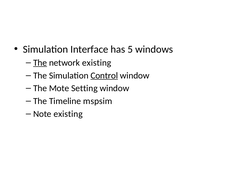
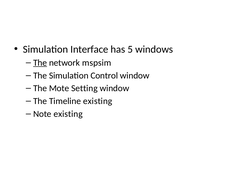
network existing: existing -> mspsim (97, 63)
Control underline: present -> none (104, 76)
Timeline mspsim: mspsim -> existing (98, 101)
